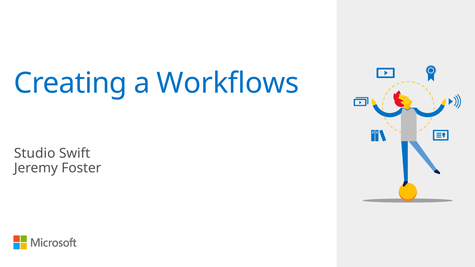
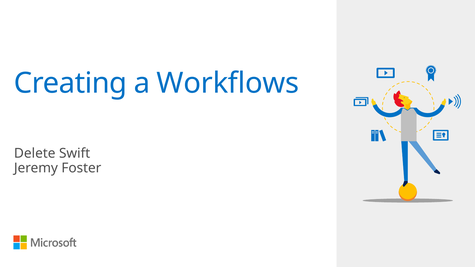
Studio: Studio -> Delete (35, 153)
